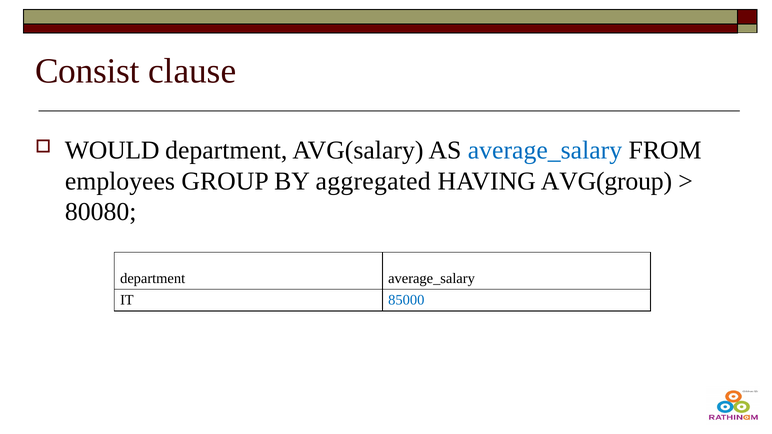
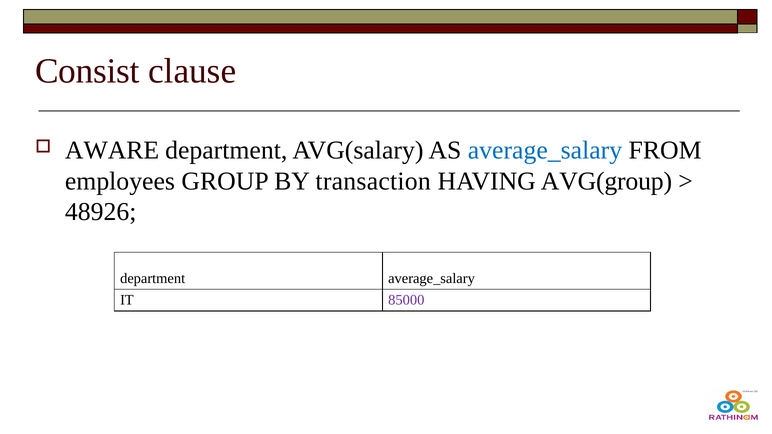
WOULD: WOULD -> AWARE (112, 150)
aggregated: aggregated -> transaction (373, 181)
80080: 80080 -> 48926 (101, 212)
85000 colour: blue -> purple (406, 300)
